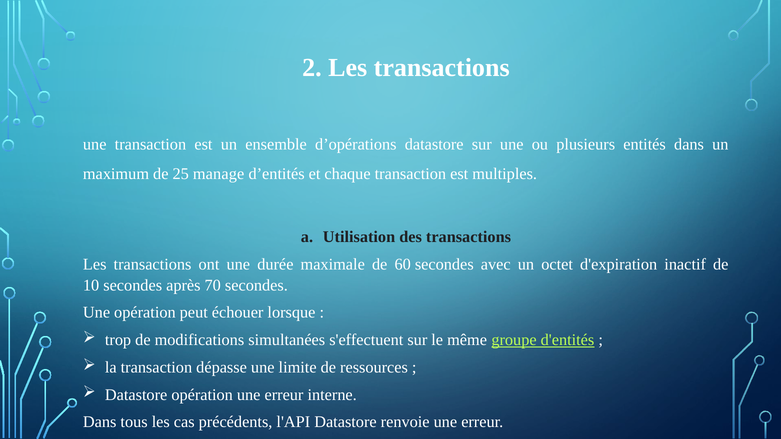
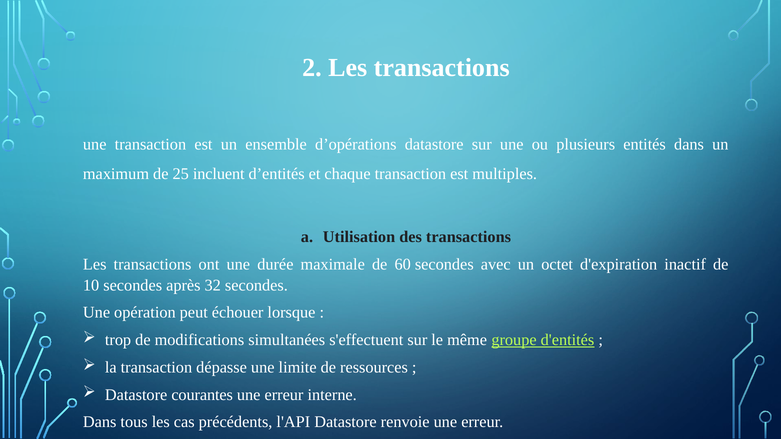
manage: manage -> incluent (219, 174)
70: 70 -> 32 (213, 285)
Datastore opération: opération -> courantes (202, 395)
